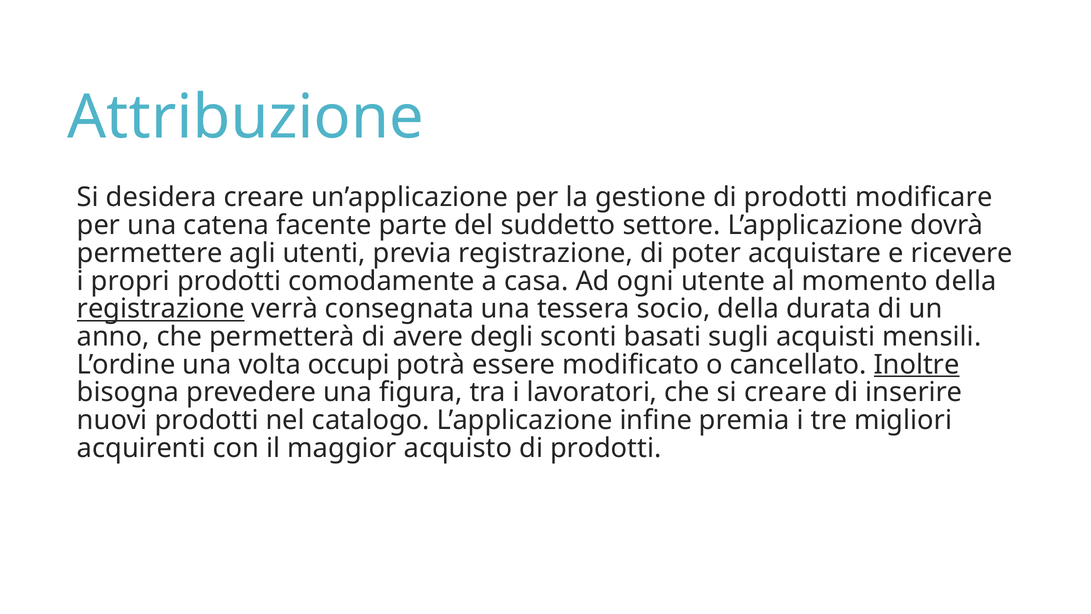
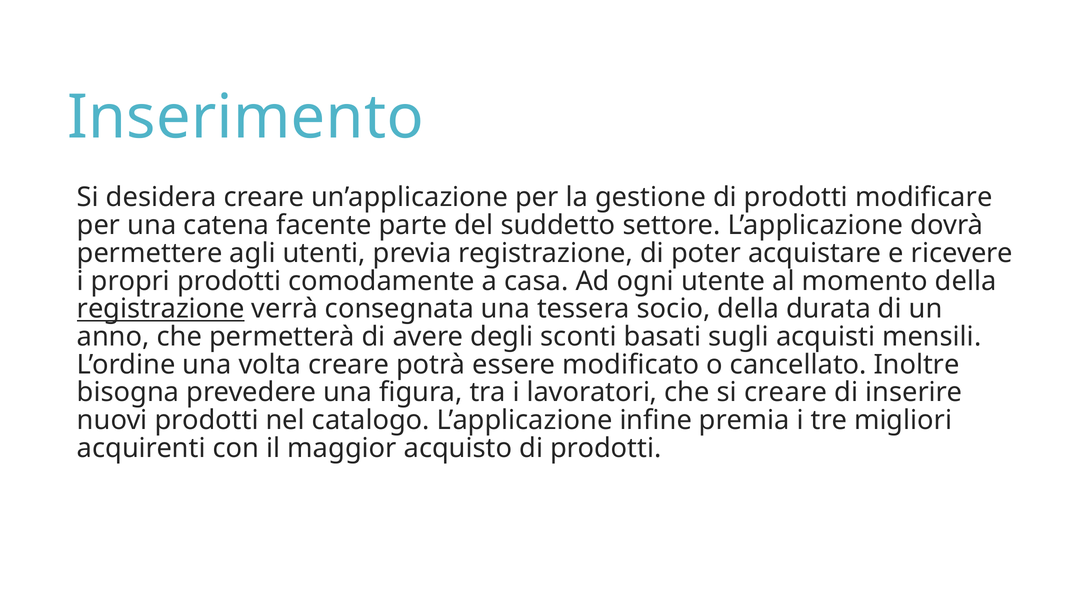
Attribuzione: Attribuzione -> Inserimento (245, 117)
volta occupi: occupi -> creare (349, 364)
Inoltre underline: present -> none (917, 364)
